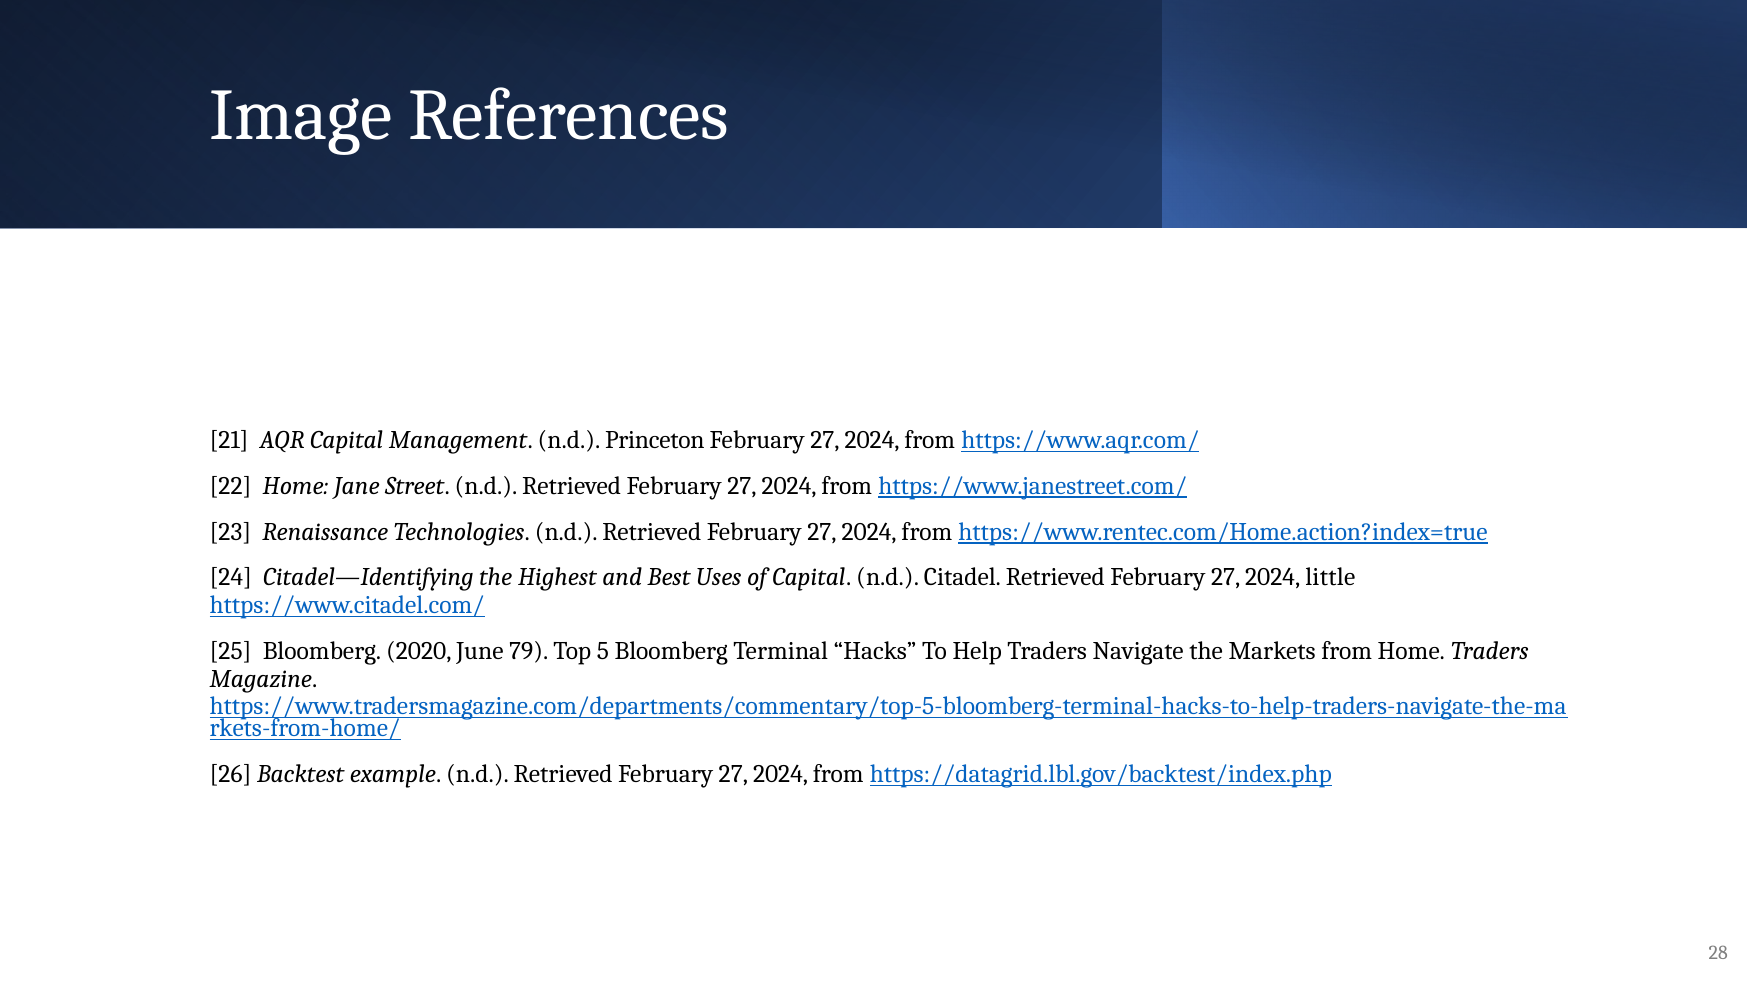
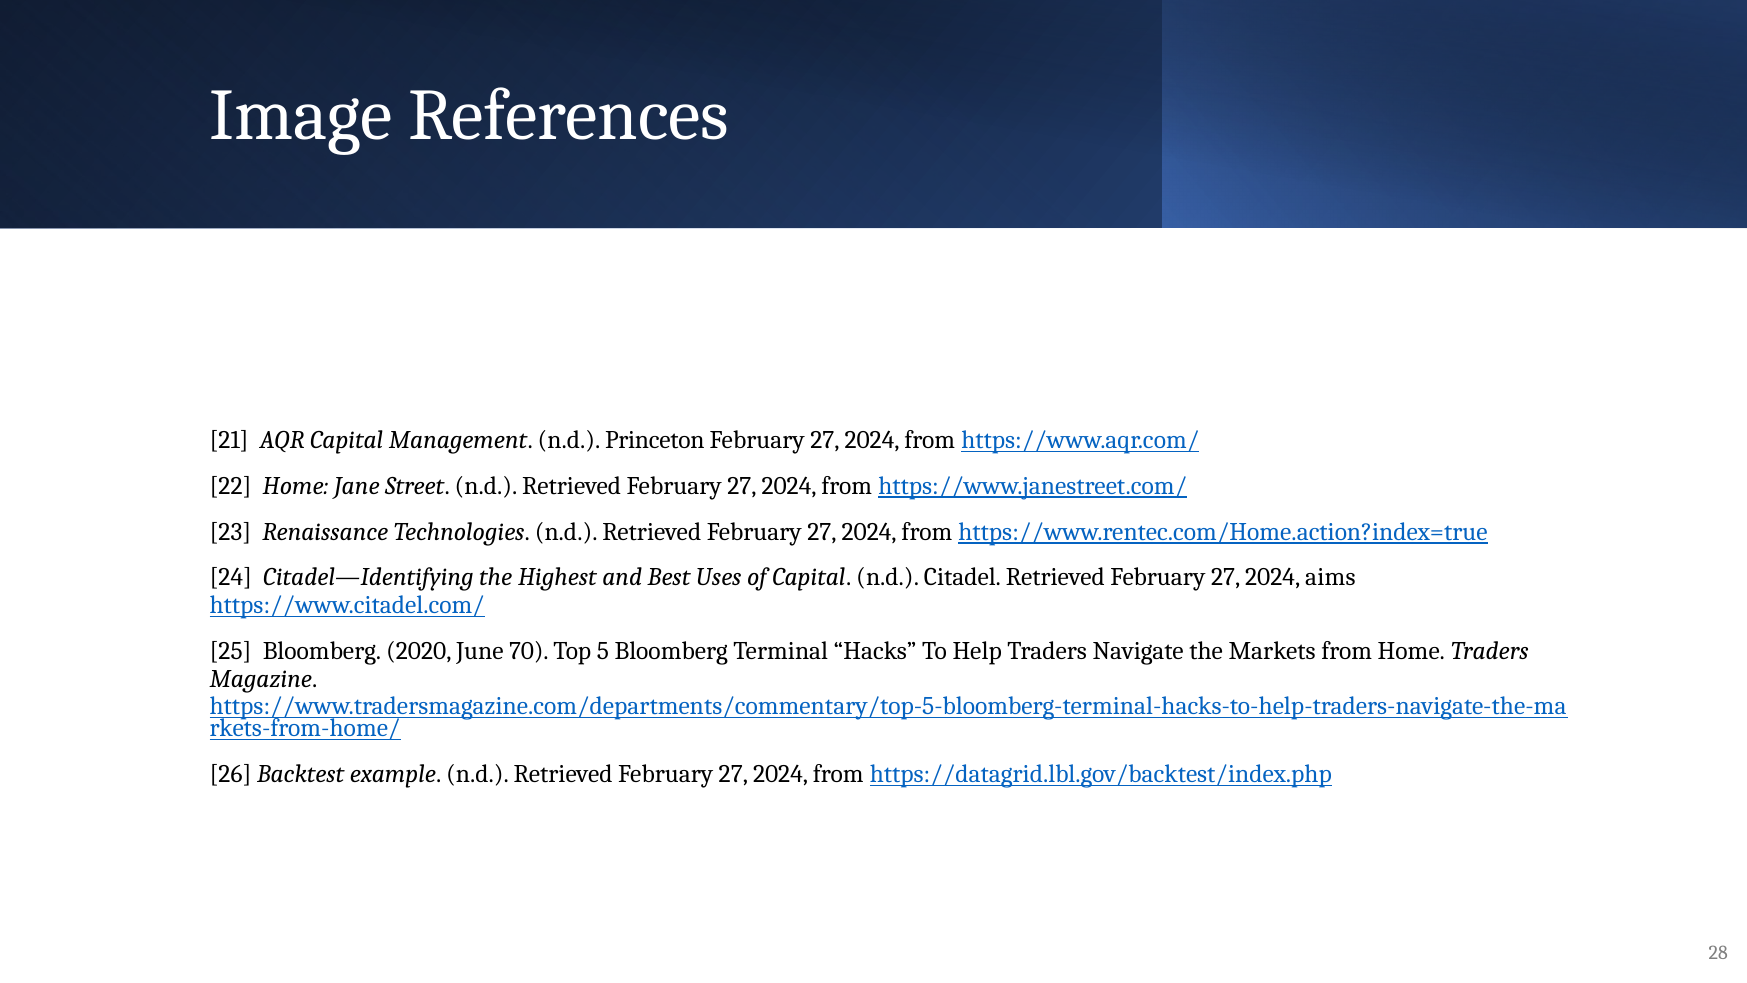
little: little -> aims (1330, 577)
79: 79 -> 70 (529, 651)
